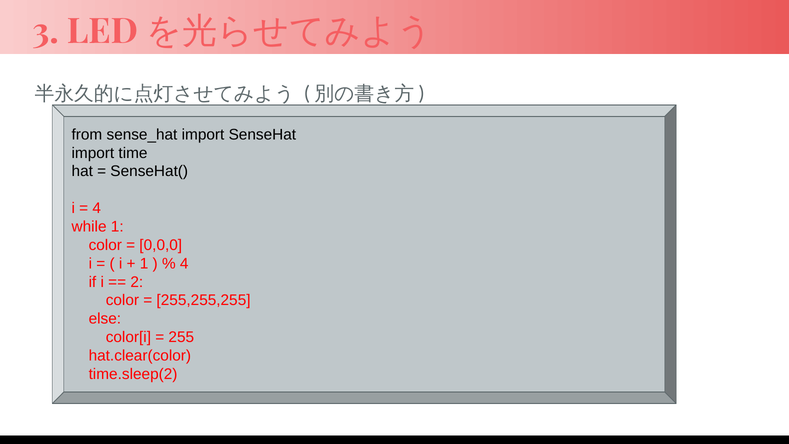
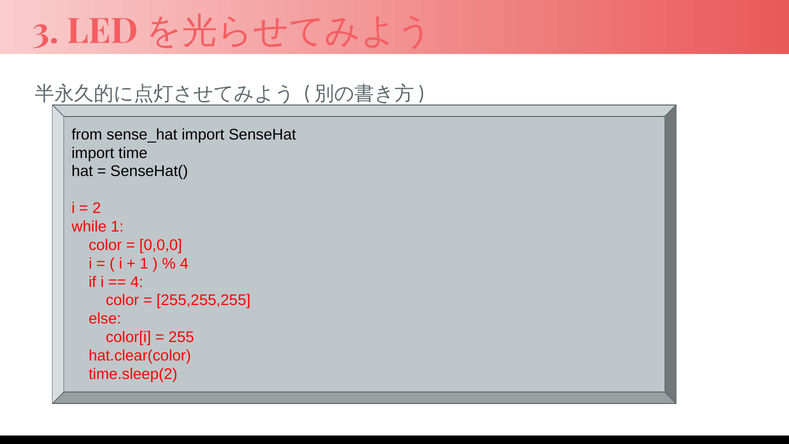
4: 4 -> 2 (97, 208)
2: 2 -> 4 (137, 282)
